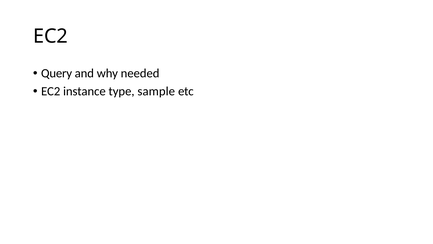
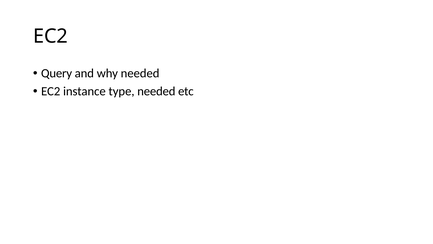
type sample: sample -> needed (156, 91)
